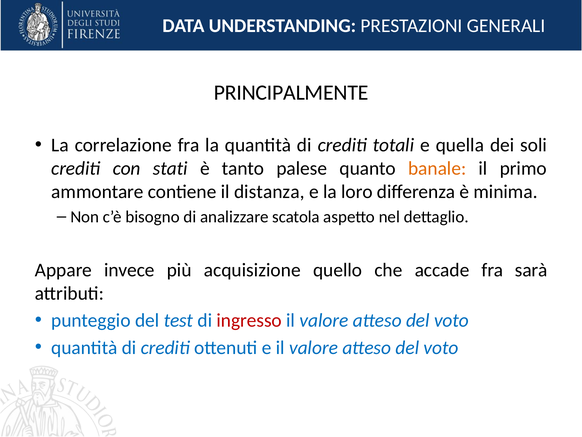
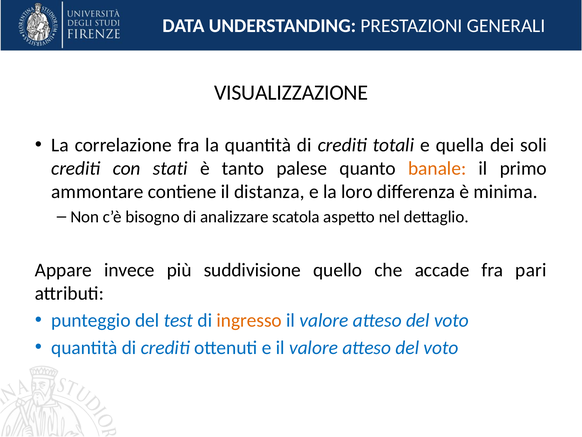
PRINCIPALMENTE: PRINCIPALMENTE -> VISUALIZZAZIONE (291, 92)
acquisizione: acquisizione -> suddivisione (252, 270)
sarà: sarà -> pari (531, 270)
ingresso colour: red -> orange (249, 320)
